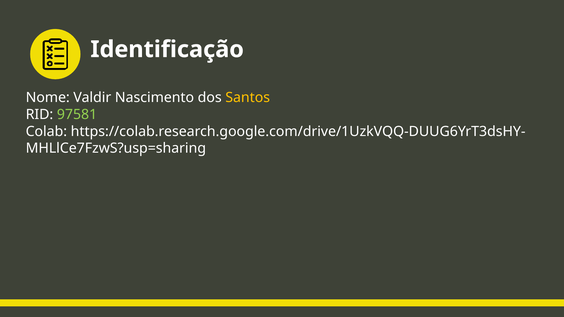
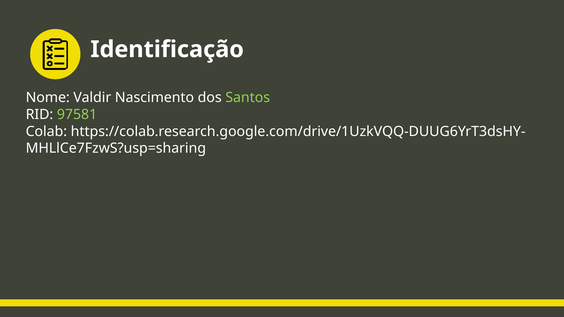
Santos colour: yellow -> light green (248, 98)
